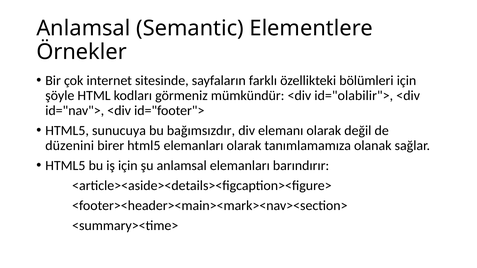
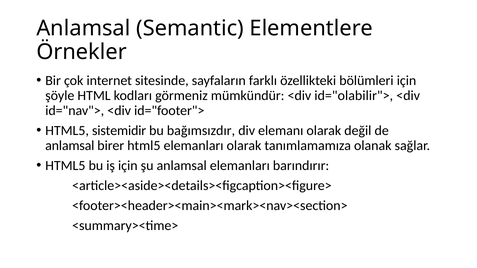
sunucuya: sunucuya -> sistemidir (119, 131)
düzenini: düzenini -> anlamsal (70, 146)
